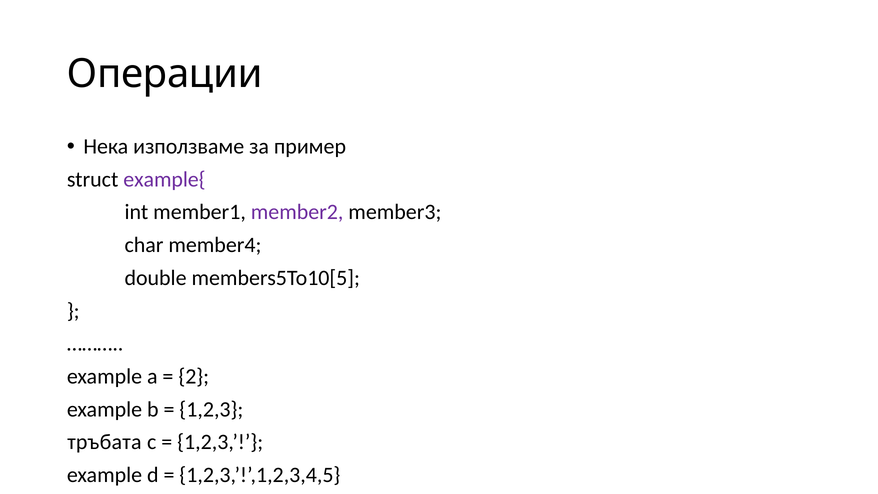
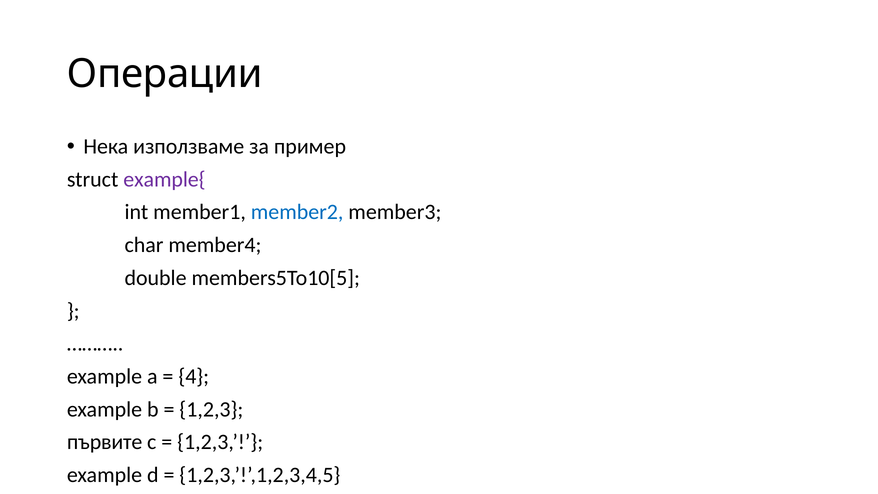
member2 colour: purple -> blue (297, 212)
2: 2 -> 4 (194, 376)
тръбата: тръбата -> първите (105, 442)
